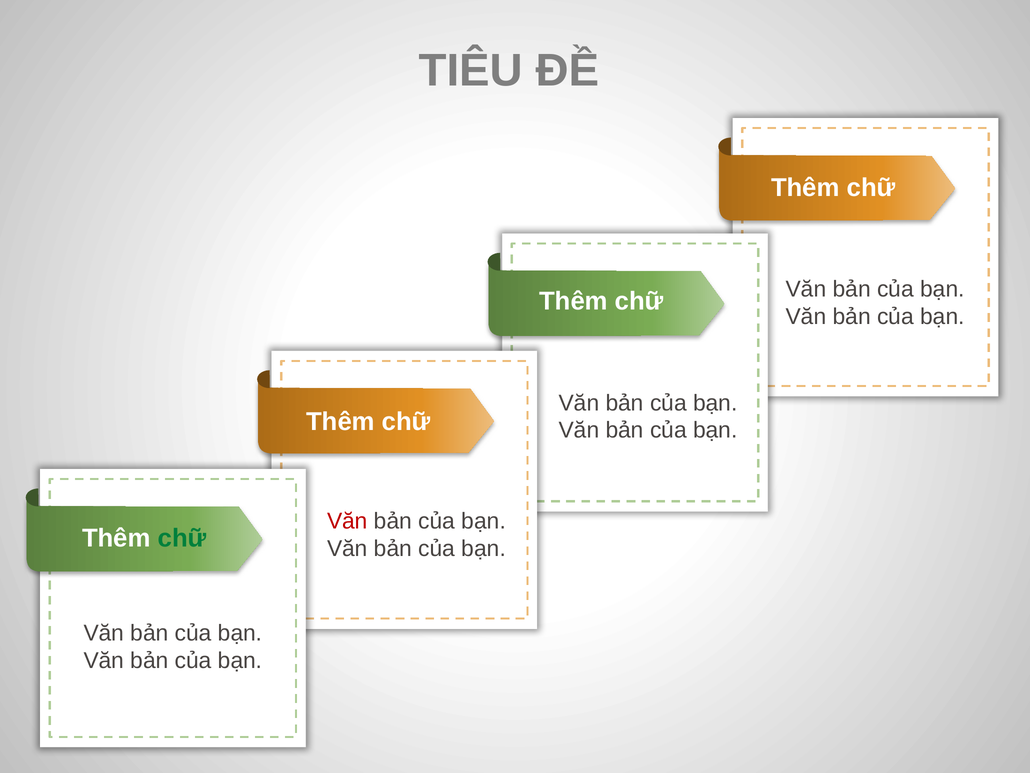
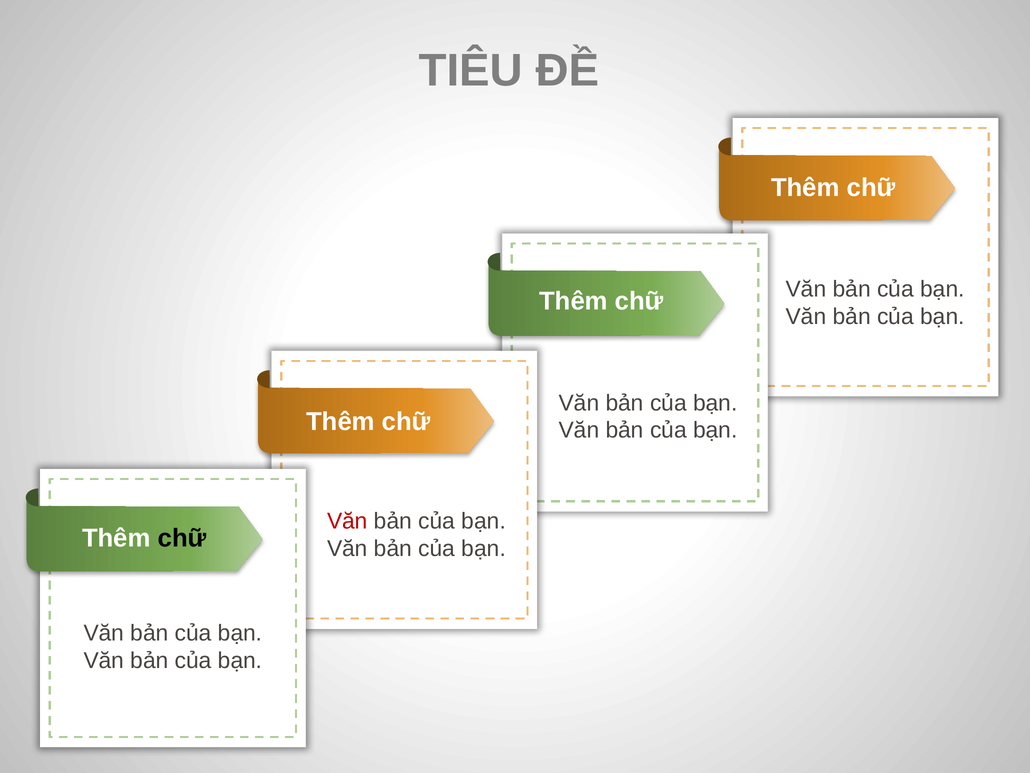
chữ colour: green -> black (182, 538)
